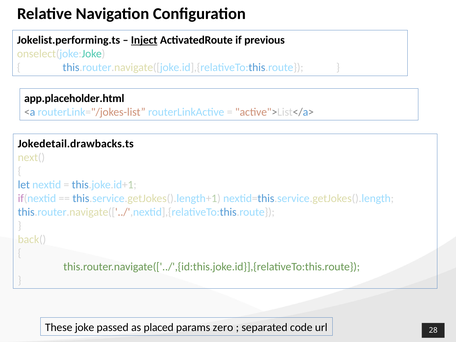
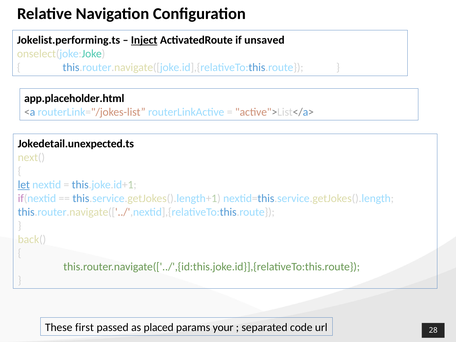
previous: previous -> unsaved (264, 40)
Jokedetail.drawbacks.ts: Jokedetail.drawbacks.ts -> Jokedetail.unexpected.ts (76, 144)
let underline: none -> present (24, 185)
joke: joke -> first (84, 327)
zero: zero -> your (223, 327)
